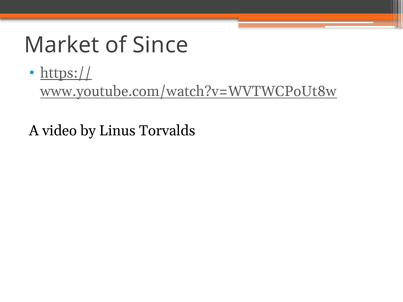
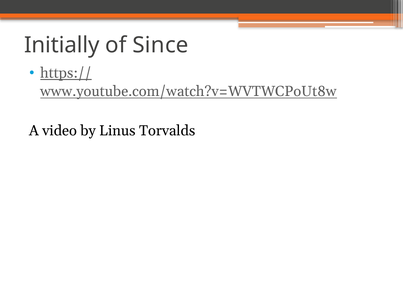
Market: Market -> Initially (62, 45)
